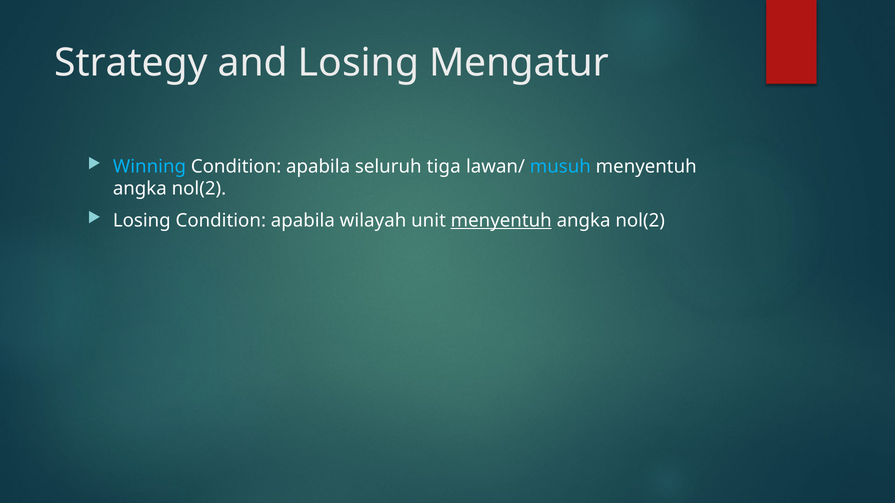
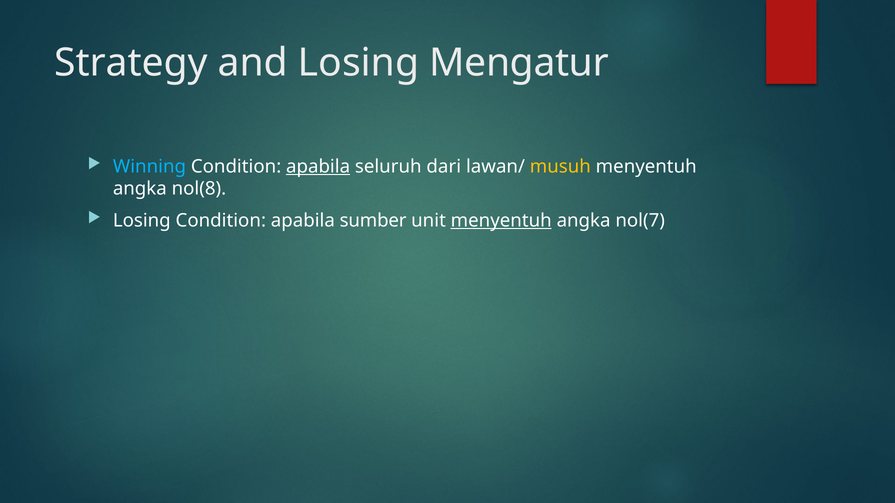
apabila underline: none -> present (318, 167)
tiga: tiga -> dari (444, 167)
musuh colour: light blue -> yellow (560, 167)
nol(2: nol(2 -> nol(8 (199, 189)
wilayah: wilayah -> sumber (373, 221)
nol(2: nol(2 -> nol(7 (640, 221)
